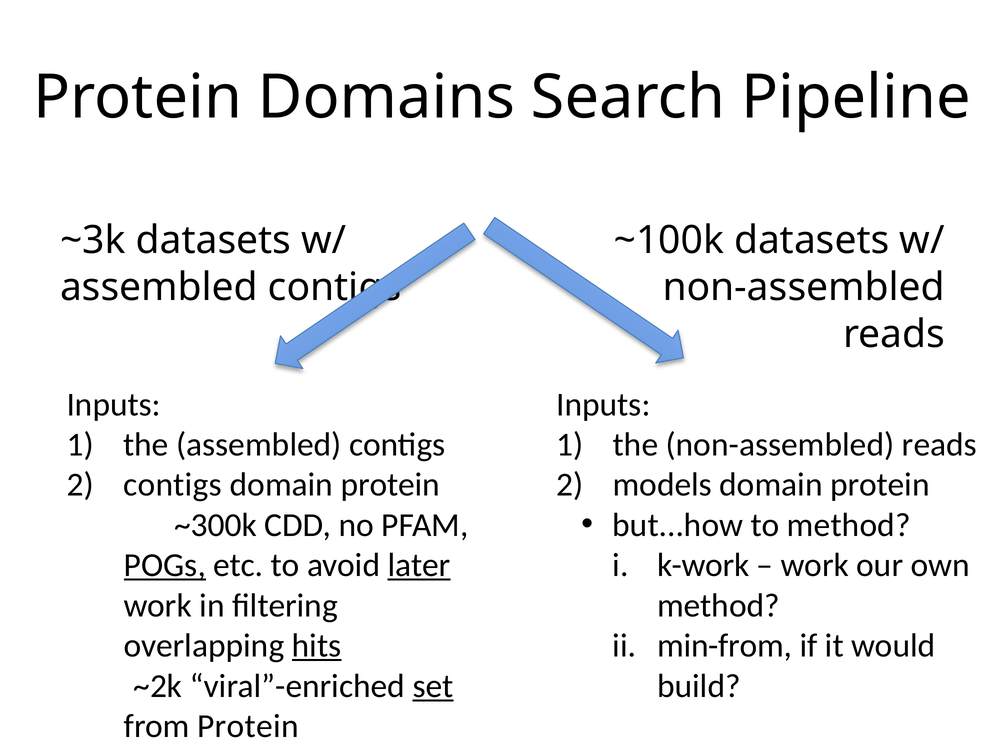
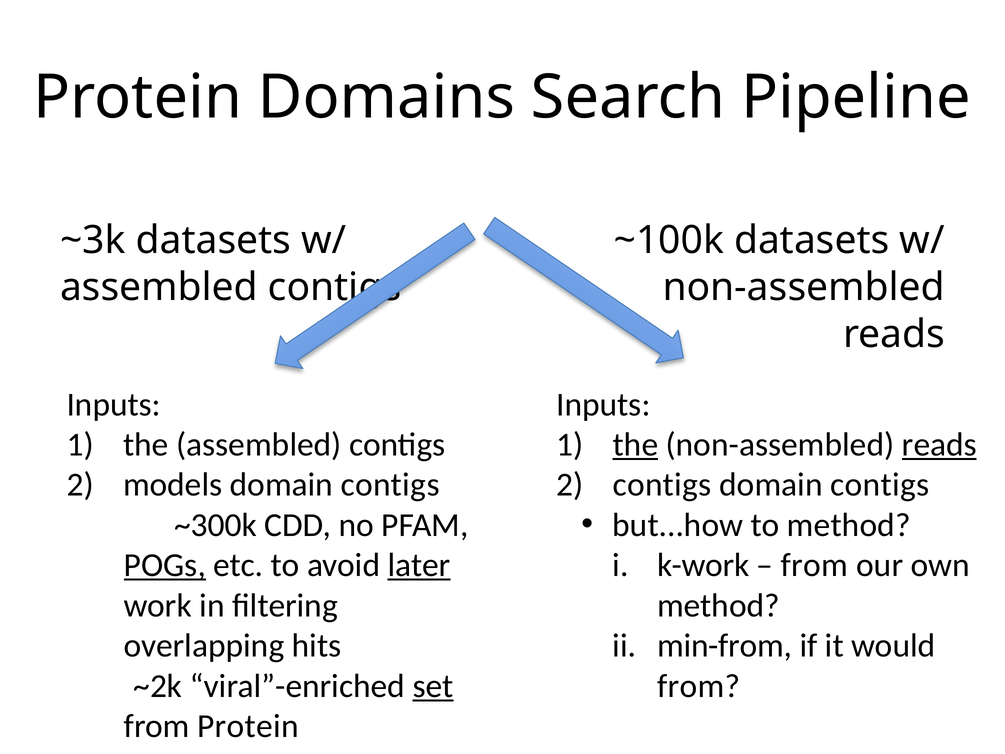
the underline: none -> present (635, 445)
reads underline: none -> present (939, 445)
contigs: contigs -> models (173, 485)
protein: protein -> contigs (390, 485)
models: models -> contigs (662, 485)
protein: protein -> contigs (880, 485)
work: work -> from (815, 565)
hits underline: present -> none (317, 646)
build: build -> from (699, 686)
